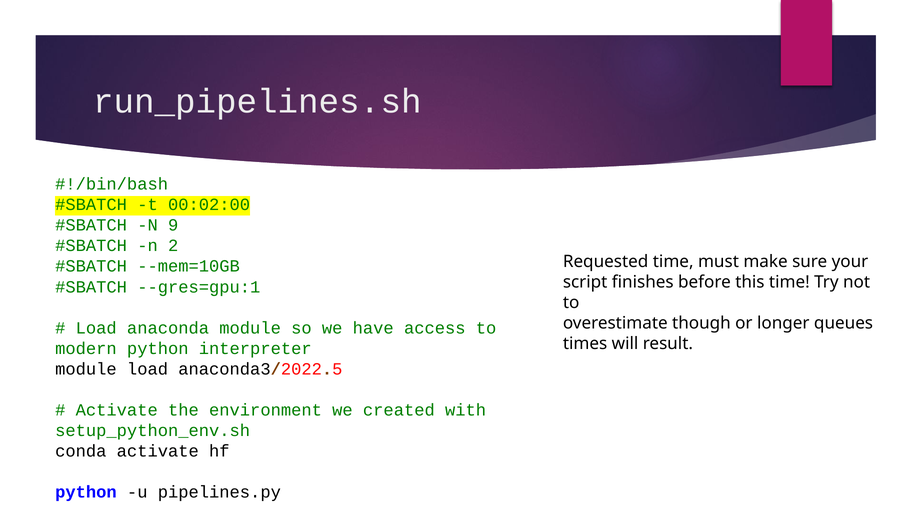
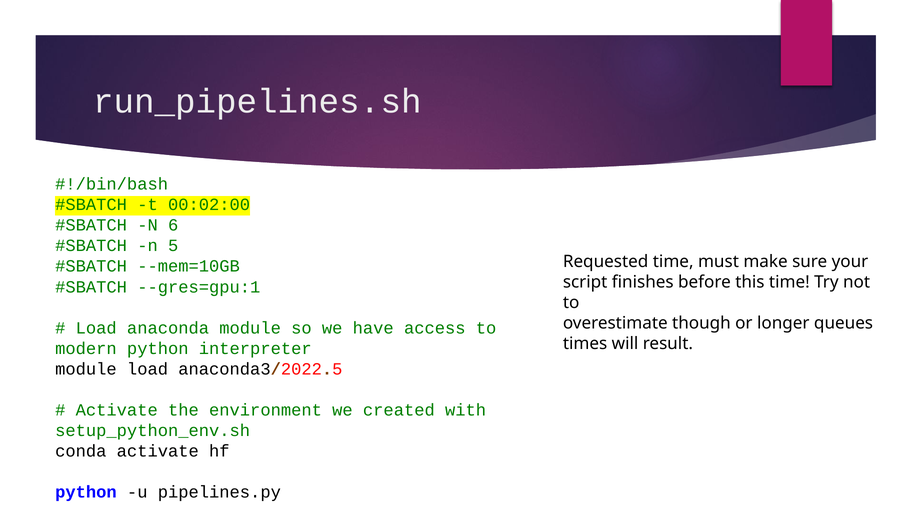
9: 9 -> 6 (173, 225)
2: 2 -> 5 (173, 246)
